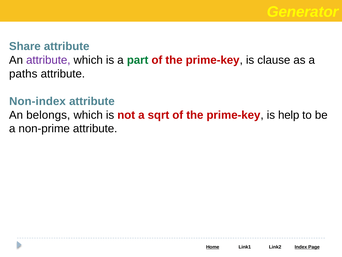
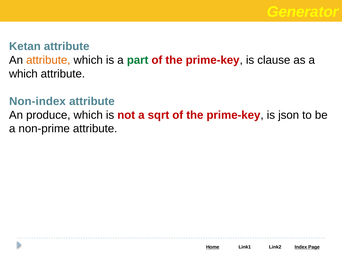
Share: Share -> Ketan (25, 46)
attribute colour: purple -> orange (48, 60)
paths: paths -> which (23, 74)
belongs: belongs -> produce (48, 115)
help: help -> json (289, 115)
